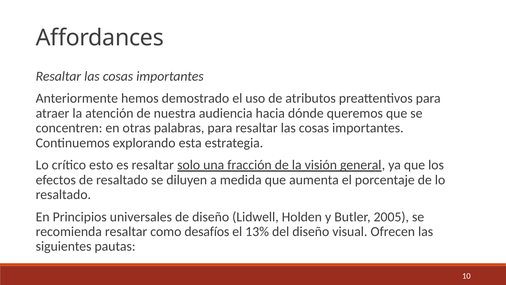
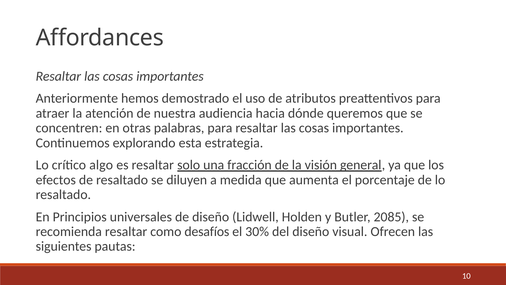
esto: esto -> algo (101, 165)
2005: 2005 -> 2085 (391, 217)
13%: 13% -> 30% (257, 231)
